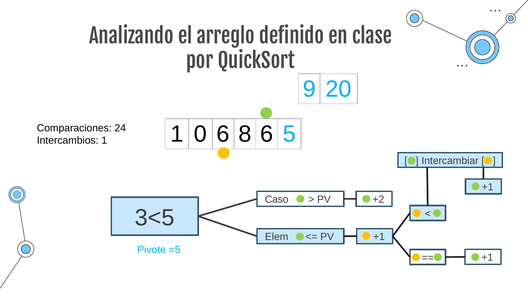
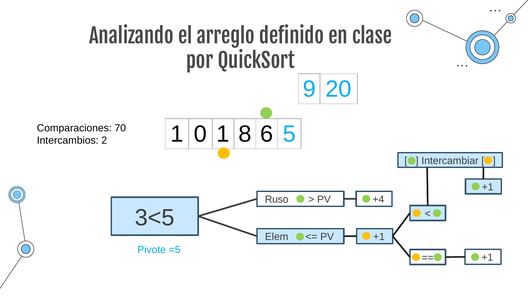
0 6: 6 -> 1 (223, 134)
24: 24 -> 70 (120, 128)
Intercambios 1: 1 -> 2 (104, 140)
Caso: Caso -> Ruso (277, 200)
+2: +2 -> +4 (378, 200)
